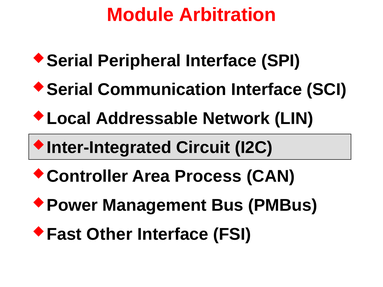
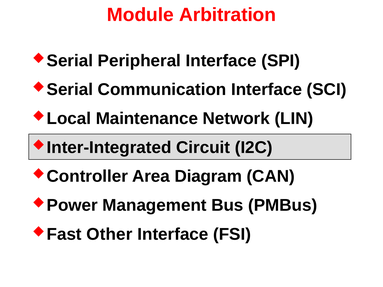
Addressable: Addressable -> Maintenance (147, 119)
Process: Process -> Diagram (208, 177)
